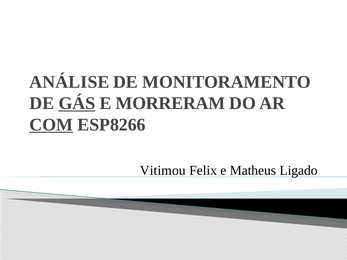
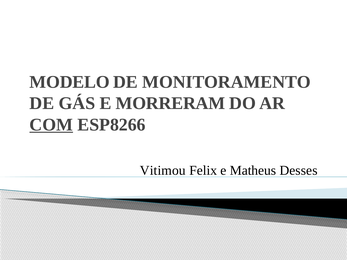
ANÁLISE: ANÁLISE -> MODELO (70, 82)
GÁS underline: present -> none (77, 103)
Ligado: Ligado -> Desses (299, 171)
